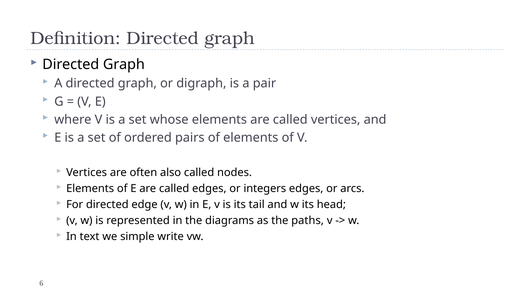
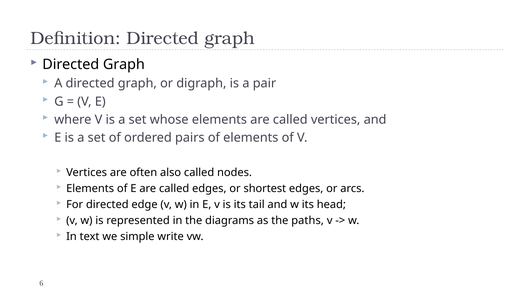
integers: integers -> shortest (265, 189)
